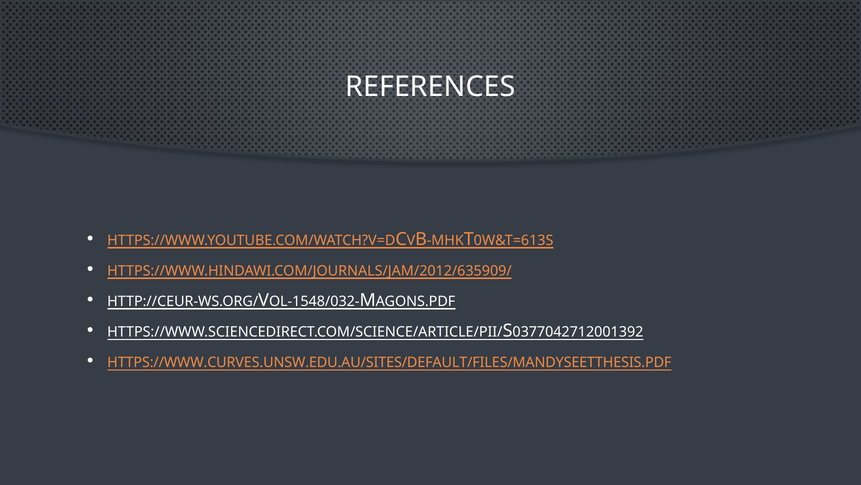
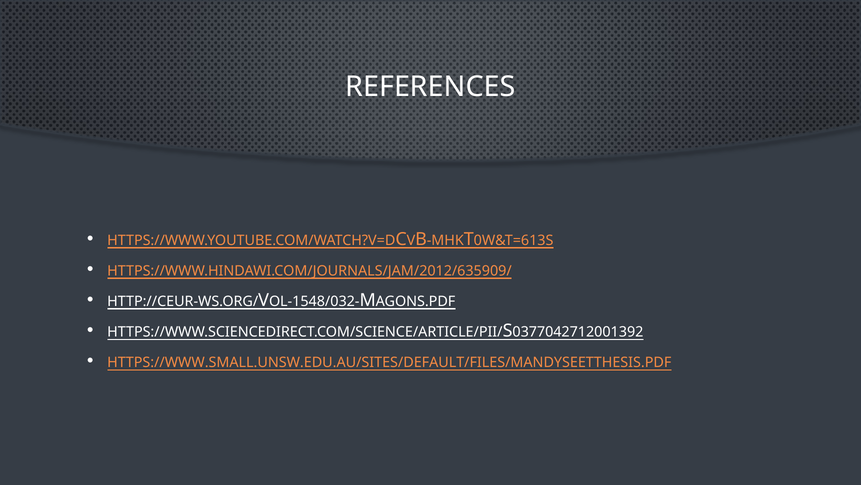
HTTPS://WWW.CURVES.UNSW.EDU.AU/SITES/DEFAULT/FILES/MANDYSEETTHESIS.PDF: HTTPS://WWW.CURVES.UNSW.EDU.AU/SITES/DEFAULT/FILES/MANDYSEETTHESIS.PDF -> HTTPS://WWW.SMALL.UNSW.EDU.AU/SITES/DEFAULT/FILES/MANDYSEETTHESIS.PDF (389, 362)
